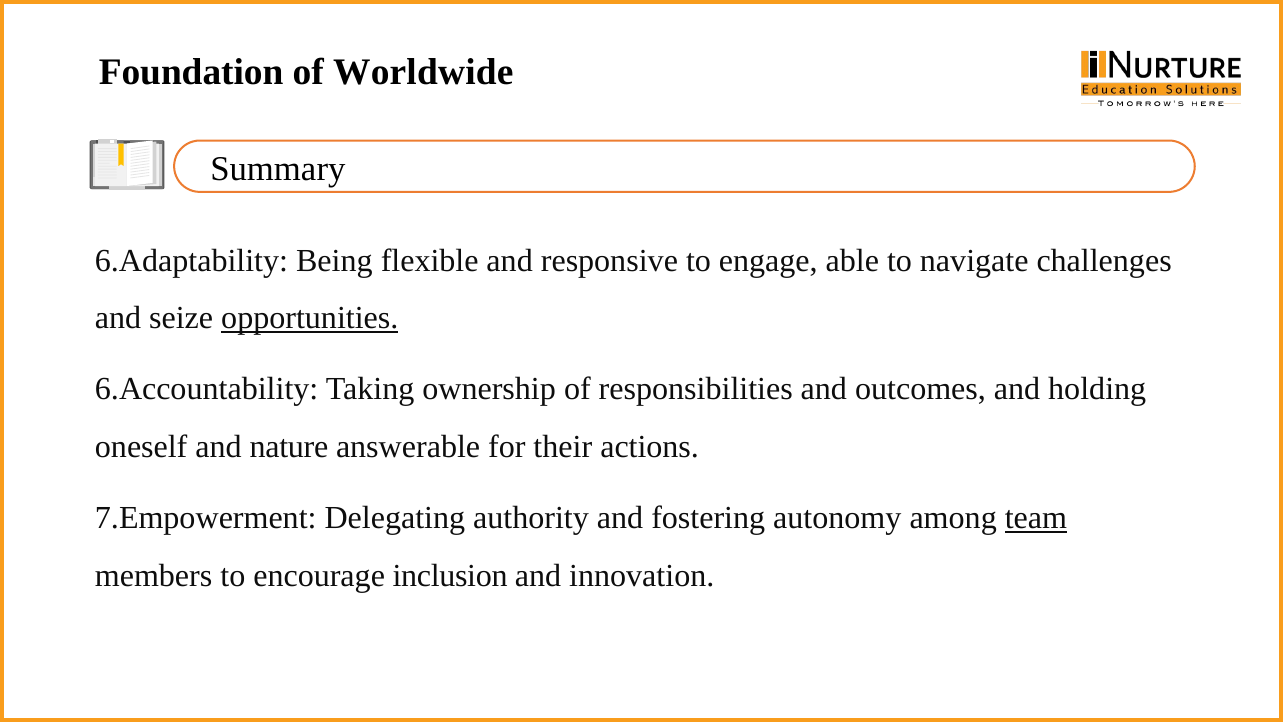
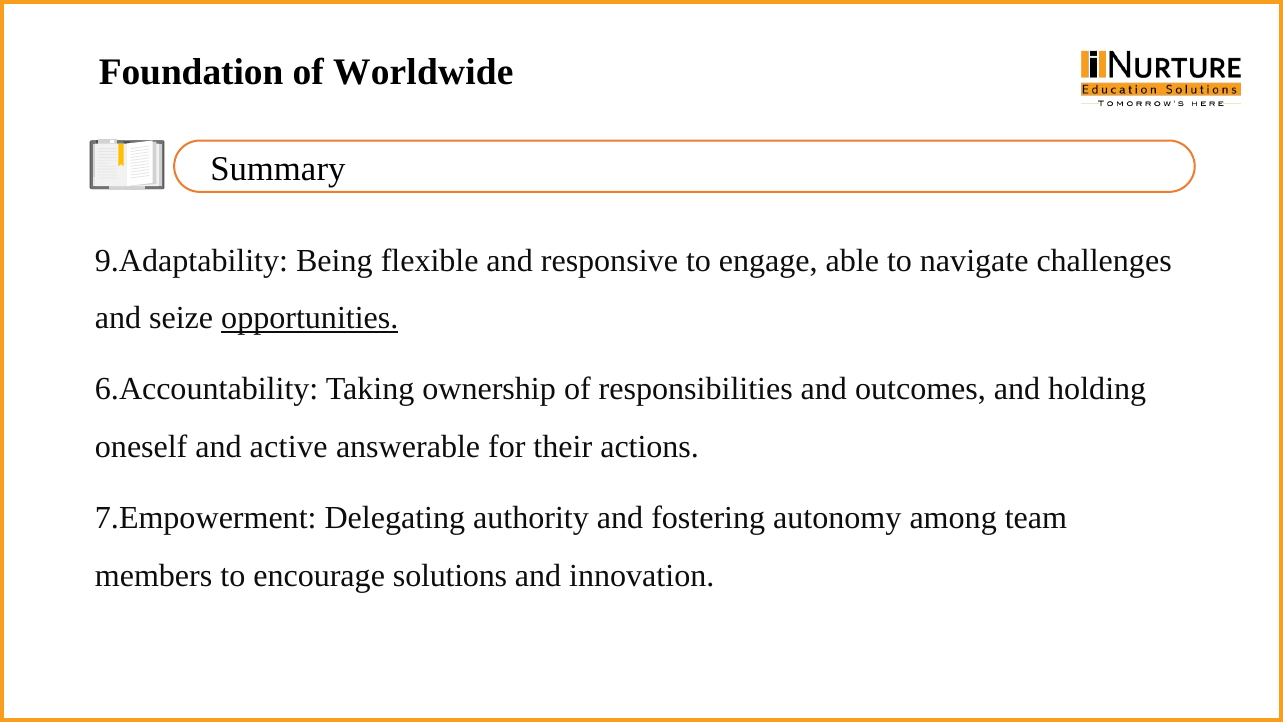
6.Adaptability: 6.Adaptability -> 9.Adaptability (191, 260)
nature: nature -> active (289, 447)
team underline: present -> none (1036, 518)
inclusion: inclusion -> solutions (450, 576)
